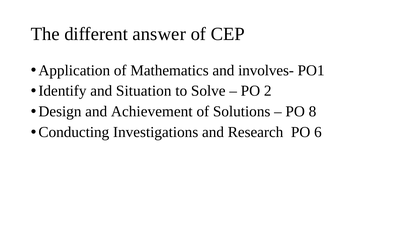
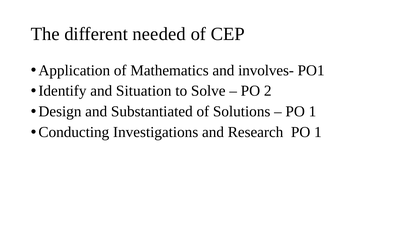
answer: answer -> needed (159, 34)
Achievement: Achievement -> Substantiated (152, 112)
8: 8 -> 1 (313, 112)
Research PO 6: 6 -> 1 (318, 132)
